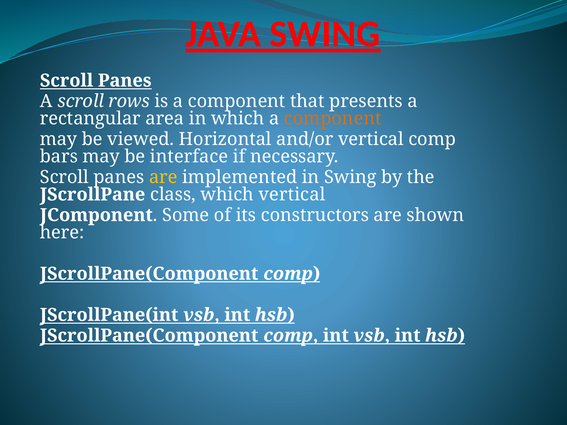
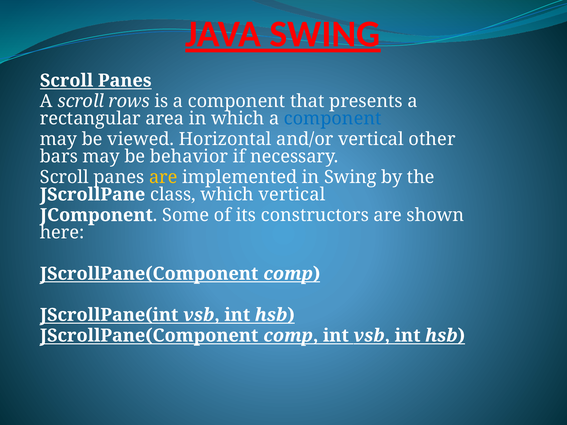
component colour: orange -> blue (333, 119)
vertical comp: comp -> other (432, 139)
interface: interface -> behavior (189, 157)
